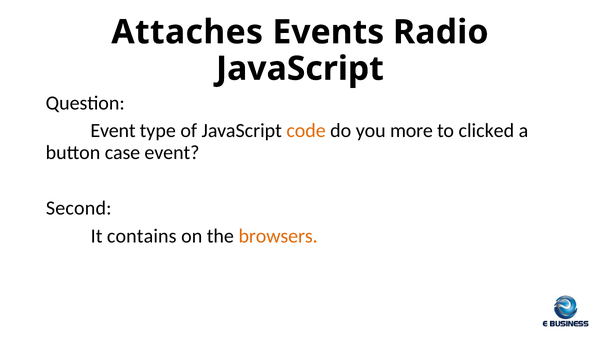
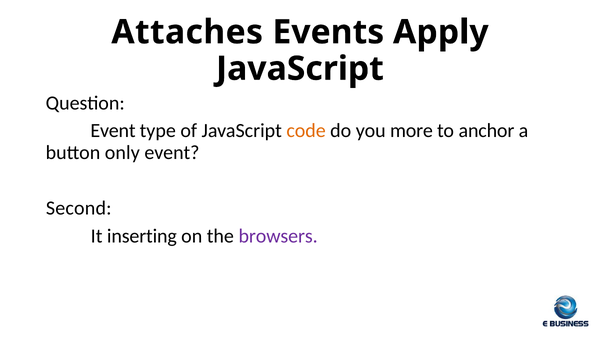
Radio: Radio -> Apply (441, 32)
clicked: clicked -> anchor (486, 131)
case: case -> only (122, 152)
contains: contains -> inserting (142, 236)
browsers colour: orange -> purple (278, 236)
